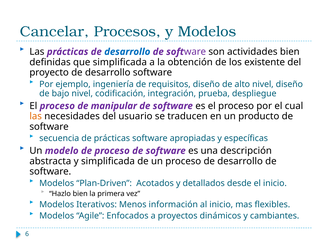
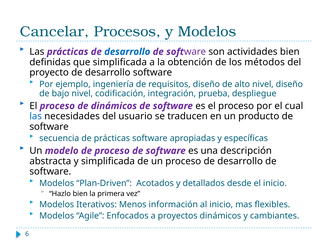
existente: existente -> métodos (265, 62)
de manipular: manipular -> dinámicos (114, 106)
las colour: orange -> blue (36, 116)
